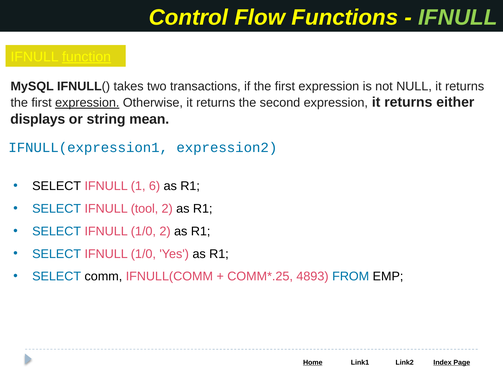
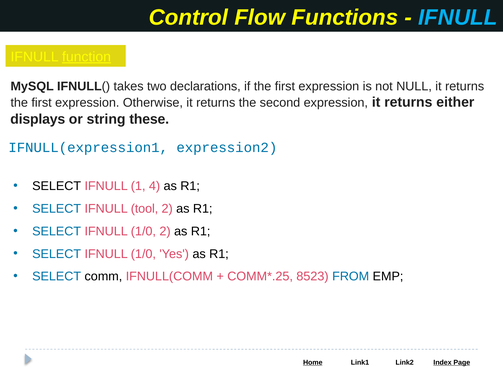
IFNULL colour: light green -> light blue (458, 17)
transactions: transactions -> declarations (205, 86)
expression underline: present -> none (87, 103)
mean: mean -> these (149, 119)
6: 6 -> 4 (155, 186)
4893: 4893 -> 8523 (312, 277)
